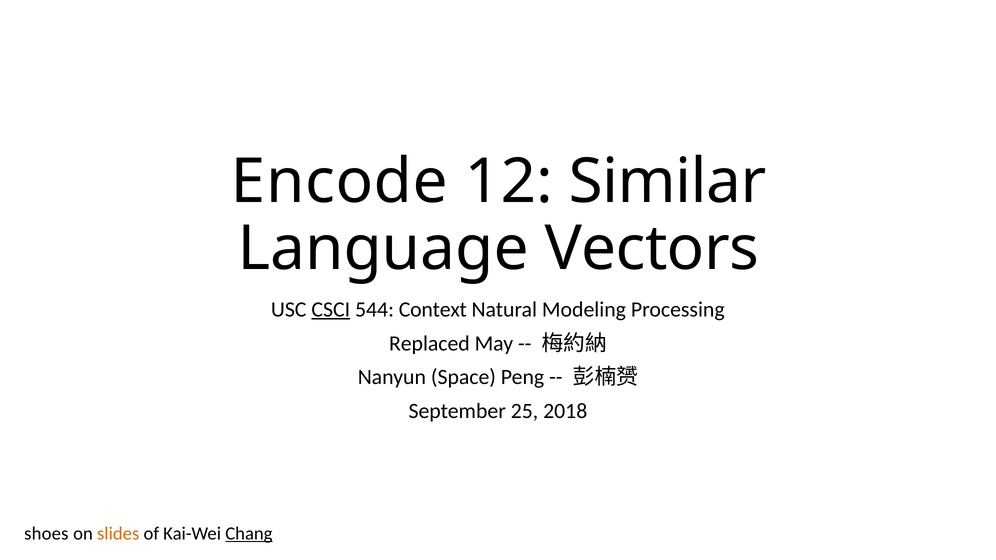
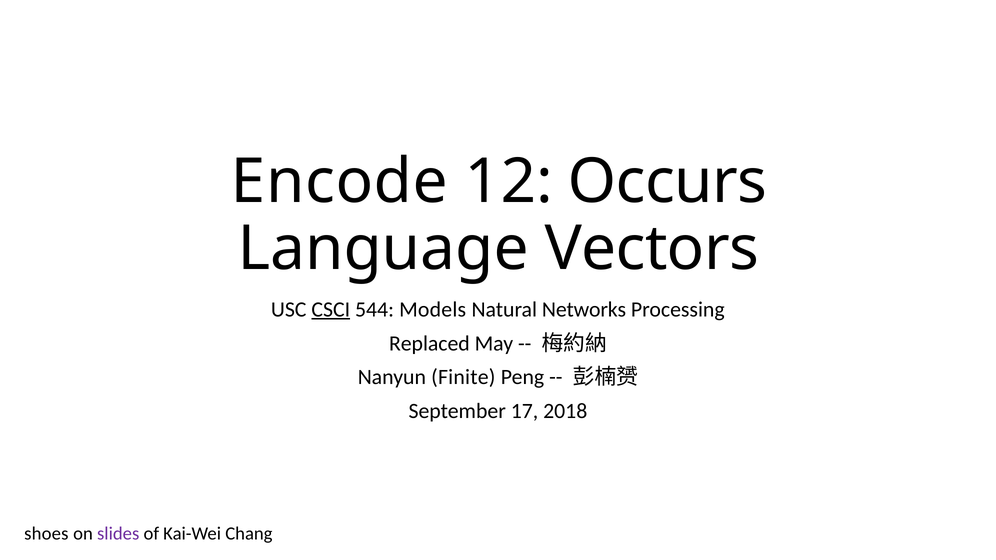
Similar: Similar -> Occurs (668, 182)
Context: Context -> Models (433, 310)
Modeling: Modeling -> Networks (584, 310)
Space: Space -> Finite (463, 377)
25: 25 -> 17 (525, 411)
slides colour: orange -> purple (118, 534)
Chang underline: present -> none (249, 534)
